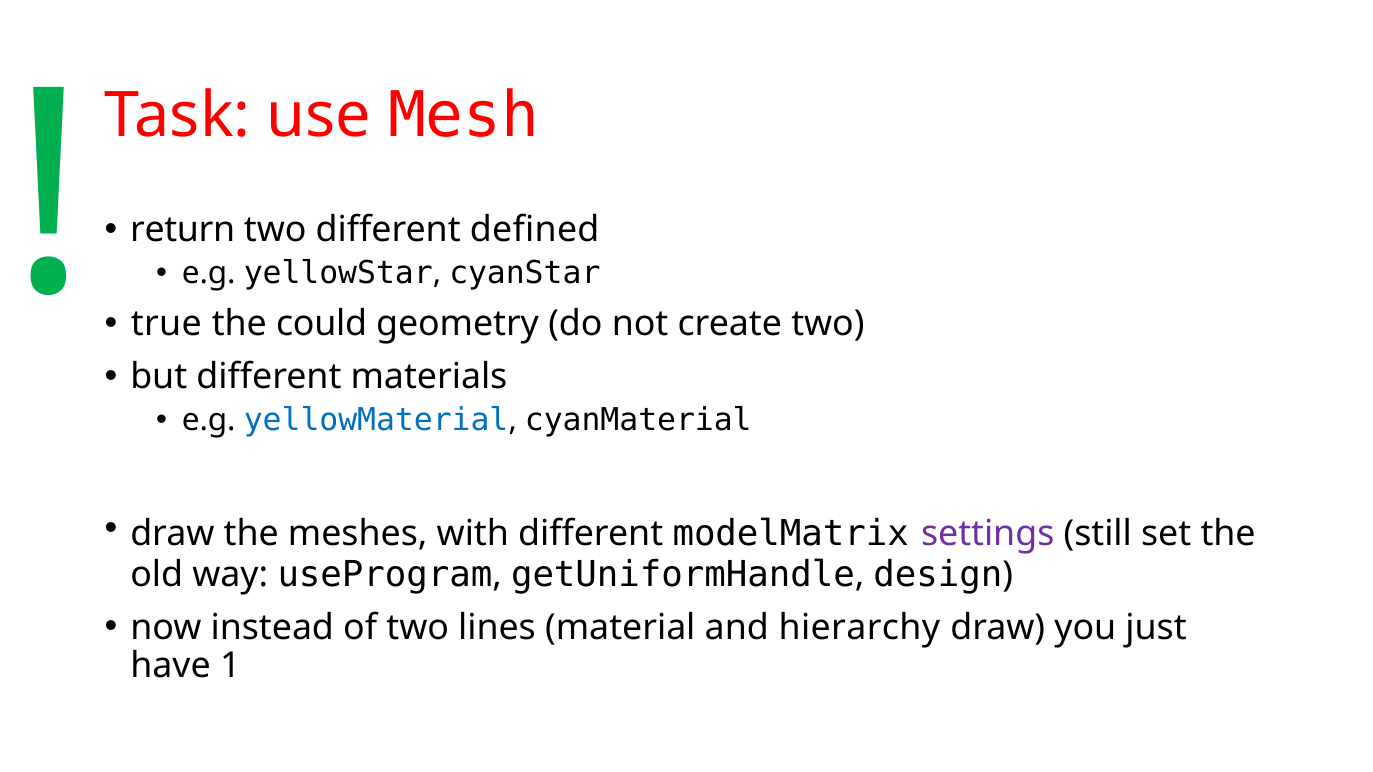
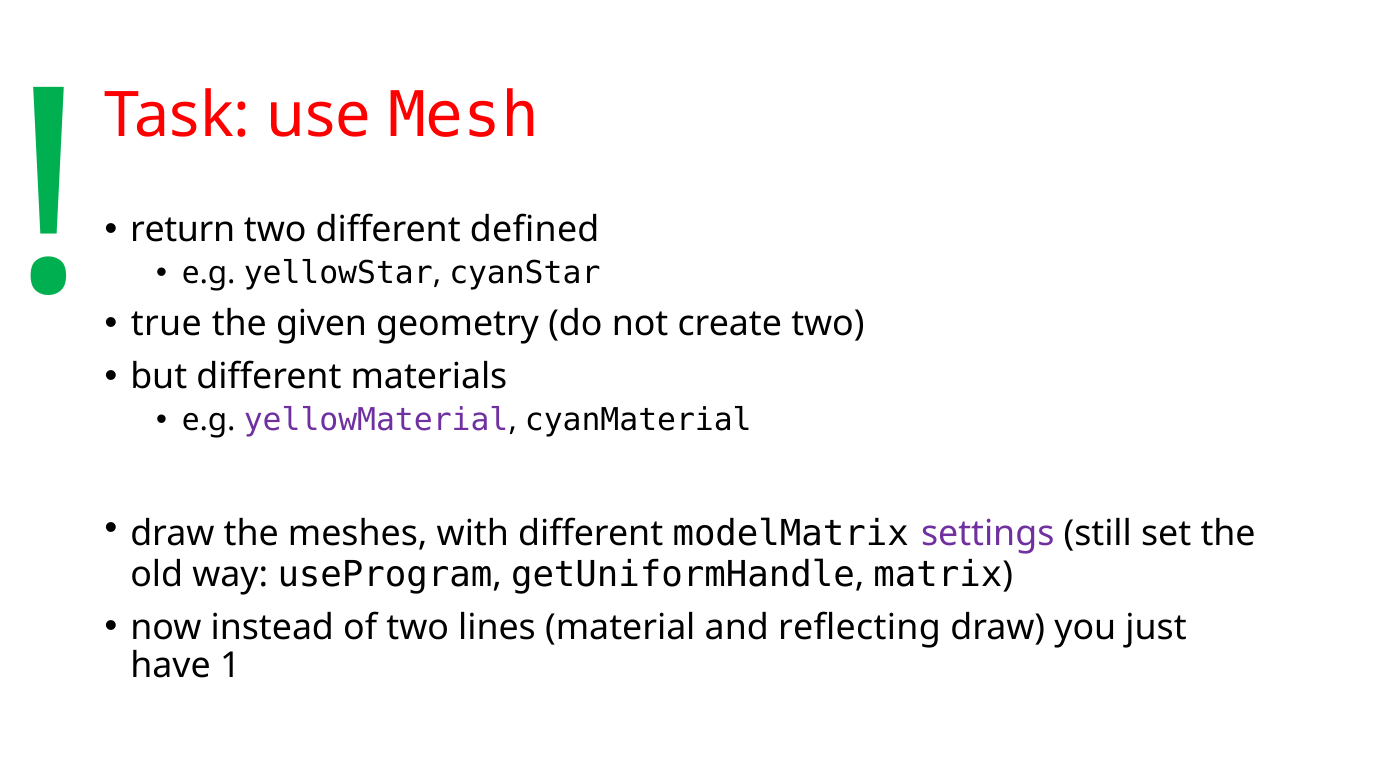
could: could -> given (321, 324)
yellowMaterial colour: blue -> purple (376, 420)
design: design -> matrix (938, 575)
hierarchy: hierarchy -> reflecting (859, 628)
